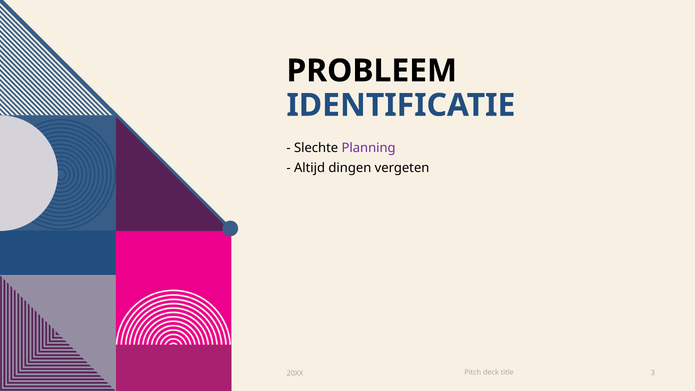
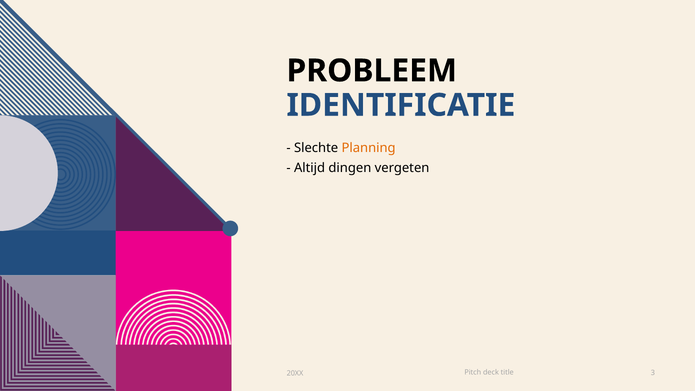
Planning colour: purple -> orange (369, 148)
